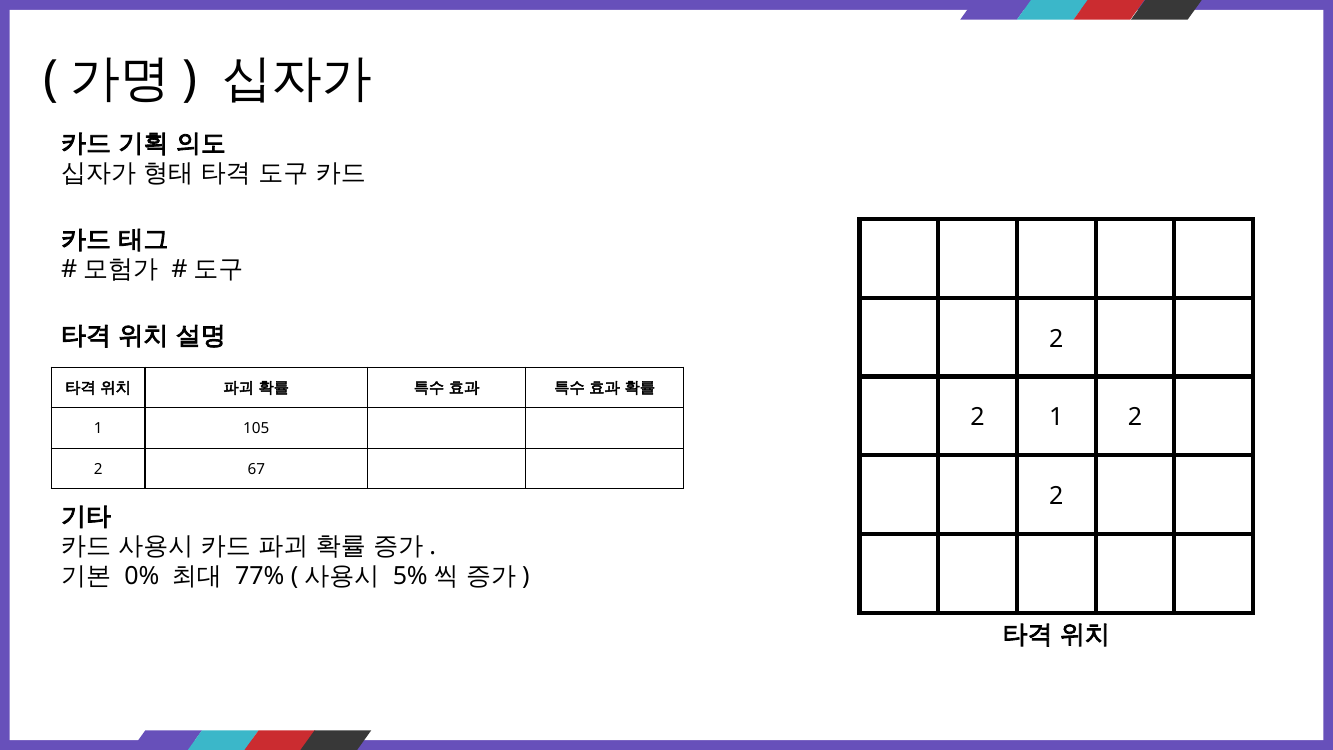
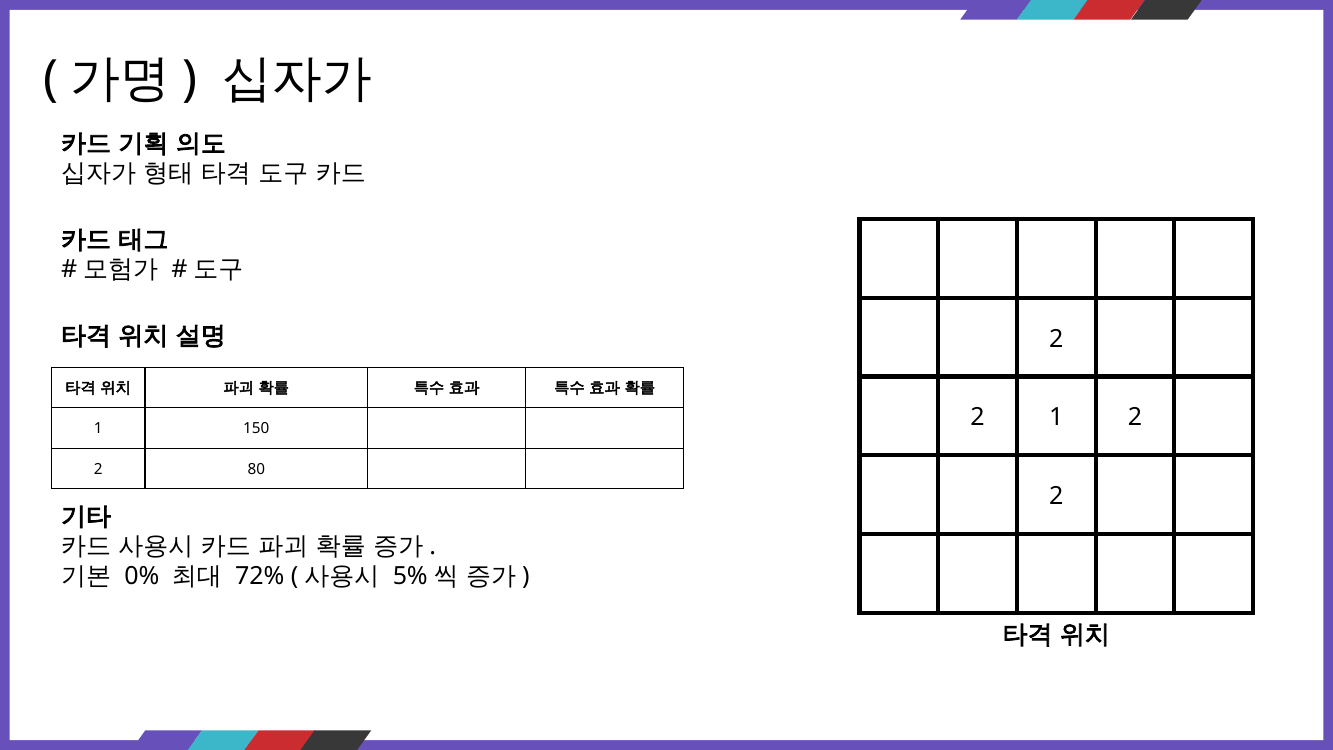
105: 105 -> 150 (256, 429)
67: 67 -> 80 (256, 469)
77%: 77% -> 72% (260, 576)
